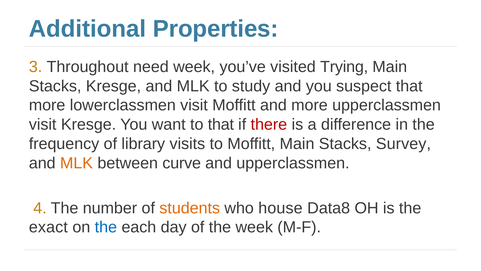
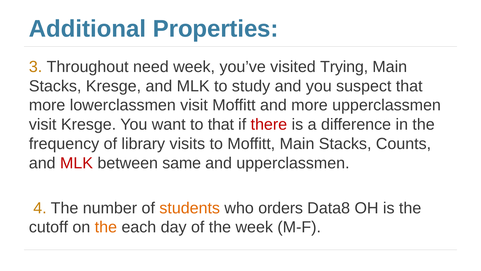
Survey: Survey -> Counts (403, 144)
MLK colour: orange -> red (77, 163)
curve: curve -> same (182, 163)
house: house -> orders (281, 208)
exact: exact -> cutoff (48, 227)
the colour: blue -> orange (106, 227)
